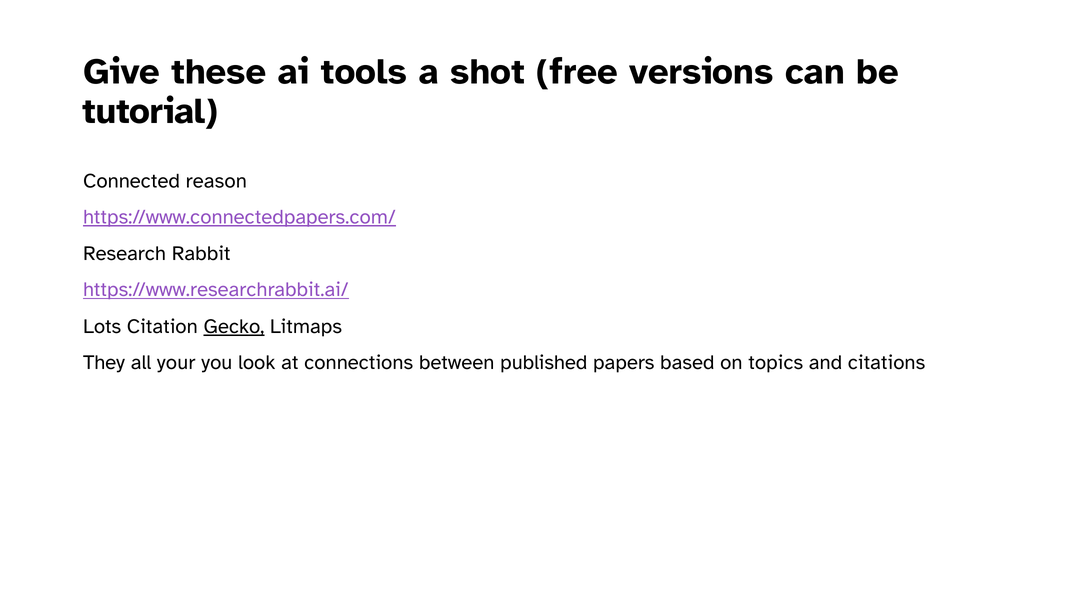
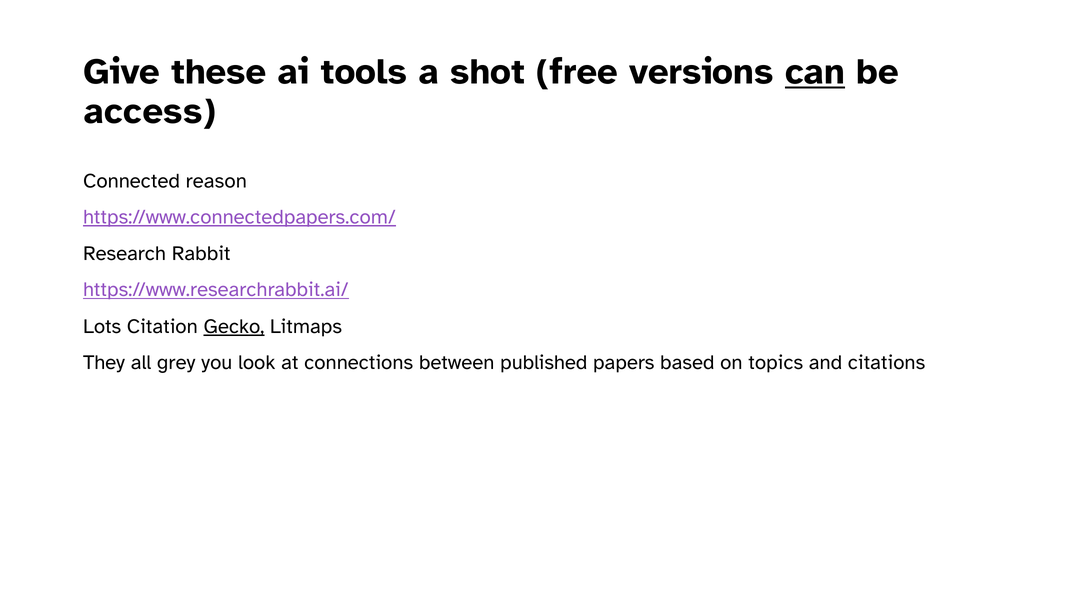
can underline: none -> present (815, 72)
tutorial: tutorial -> access (150, 111)
your: your -> grey (176, 362)
